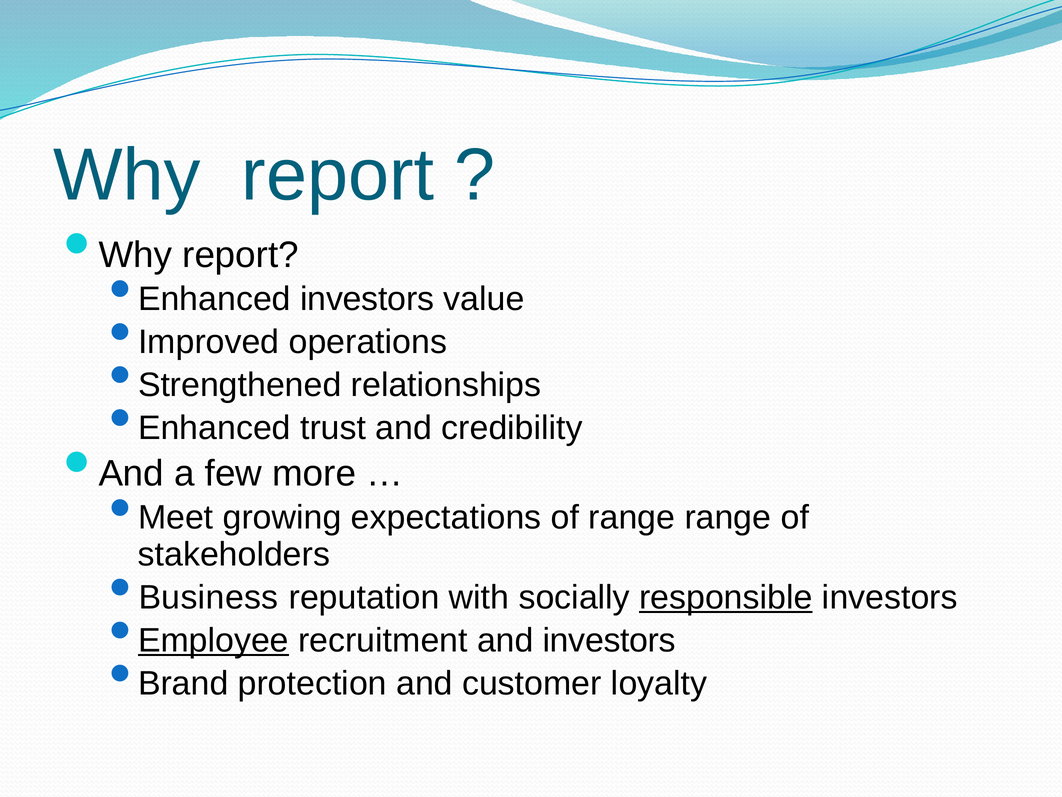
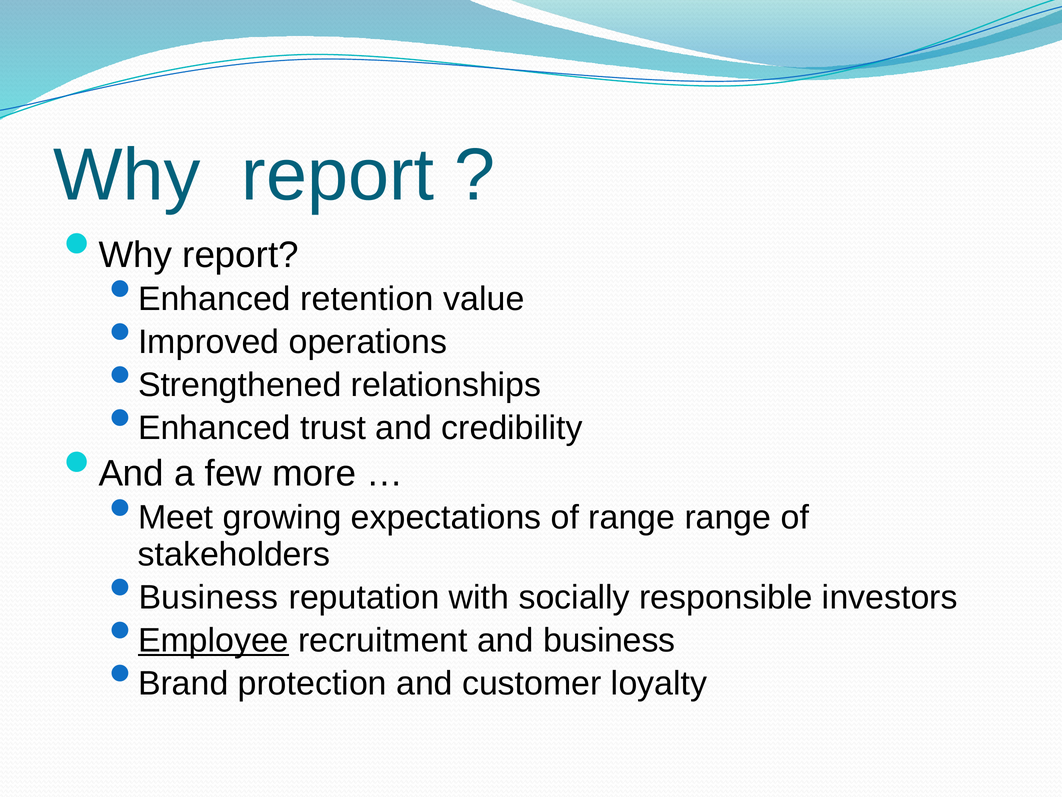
Enhanced investors: investors -> retention (367, 299)
responsible underline: present -> none (726, 597)
and investors: investors -> business (609, 640)
